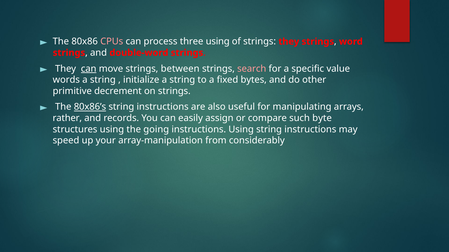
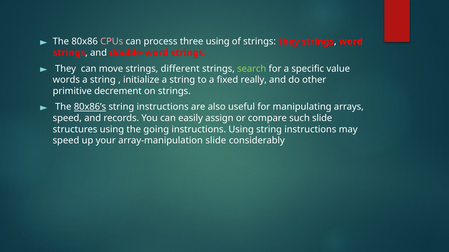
can underline: present -> none (89, 69)
between: between -> different (180, 69)
search colour: pink -> light green (252, 69)
bytes: bytes -> really (254, 80)
rather: rather -> speed (67, 118)
such byte: byte -> slide (322, 118)
array-manipulation from: from -> slide (216, 141)
